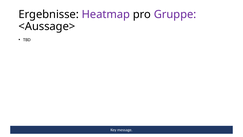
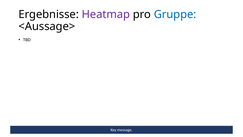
Gruppe colour: purple -> blue (175, 14)
